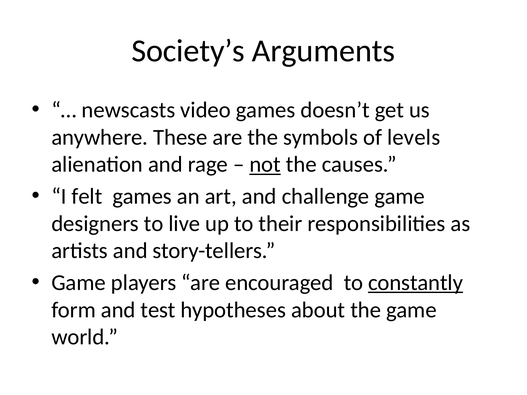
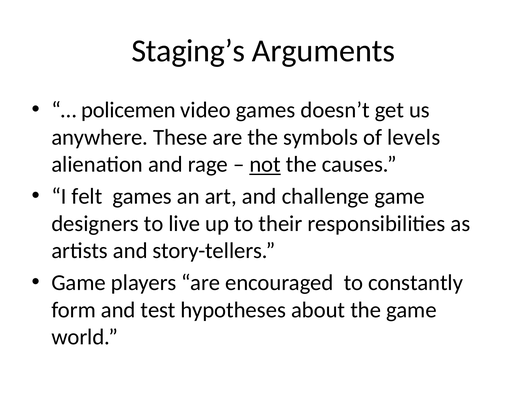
Society’s: Society’s -> Staging’s (188, 51)
newscasts: newscasts -> policemen (129, 110)
constantly underline: present -> none (416, 283)
